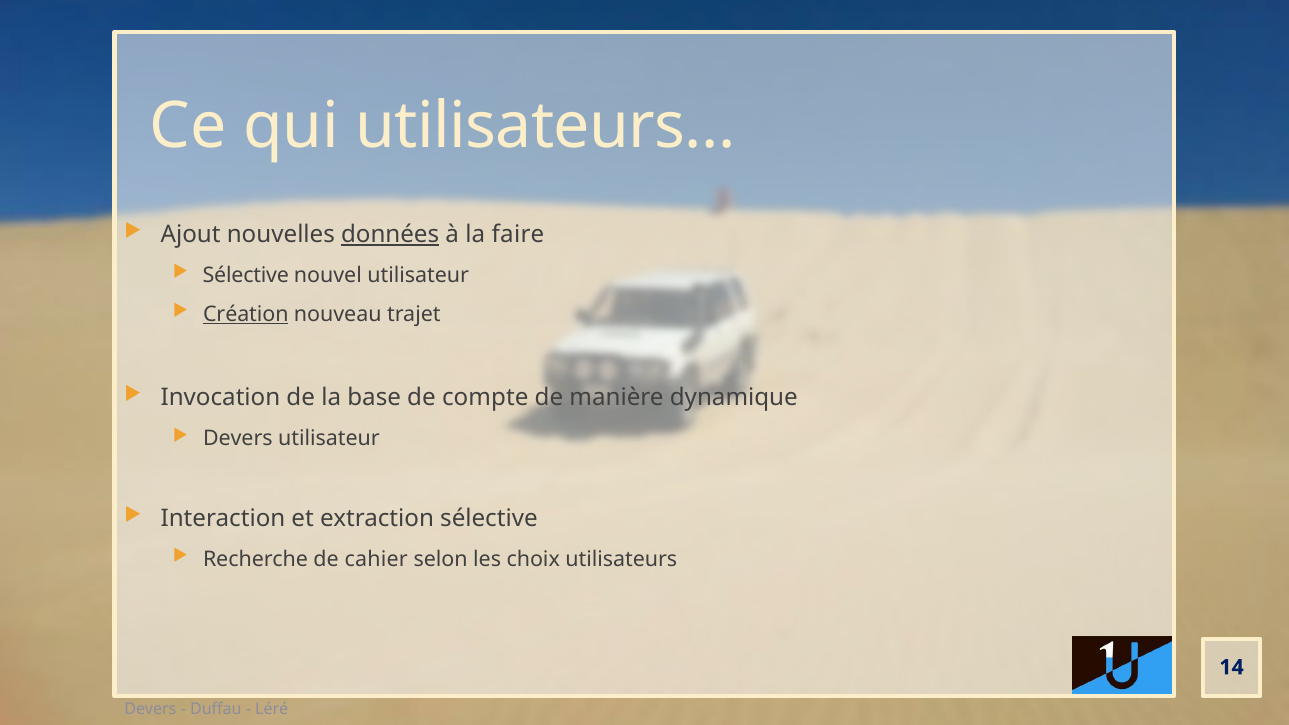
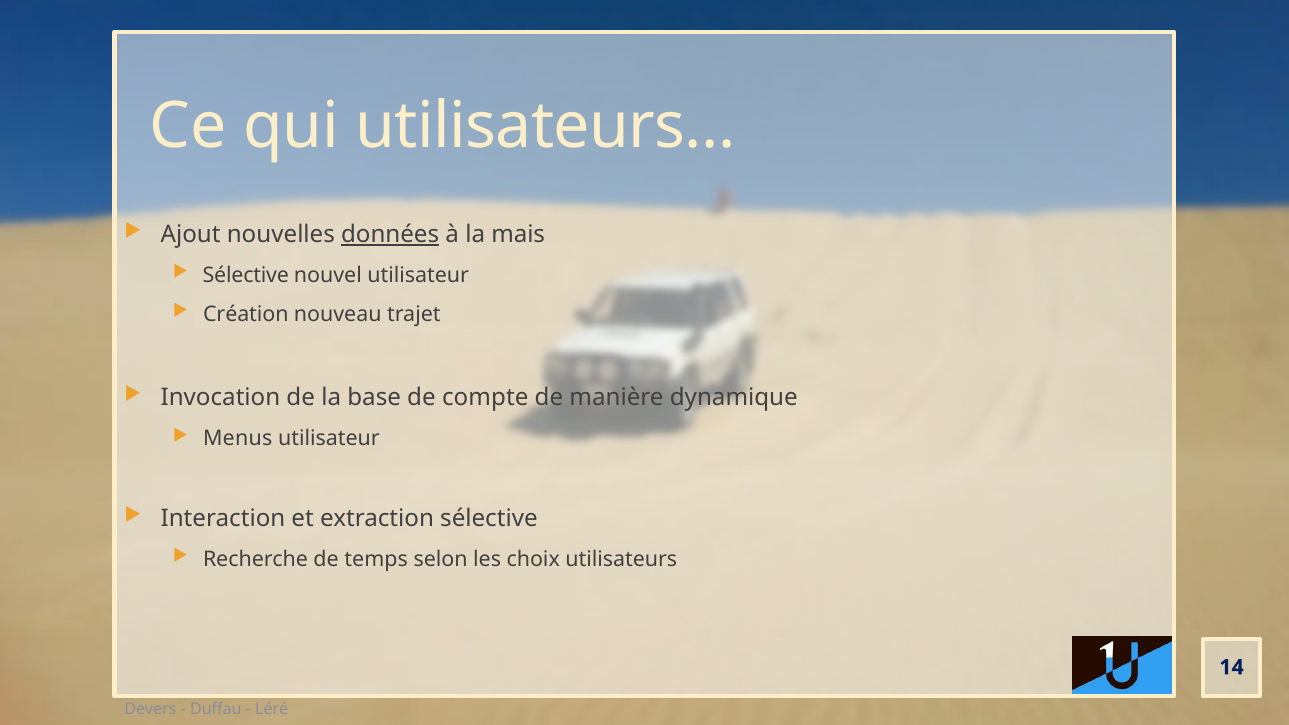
faire: faire -> mais (518, 235)
Création underline: present -> none (246, 314)
Devers: Devers -> Menus (238, 438)
cahier: cahier -> temps (376, 559)
